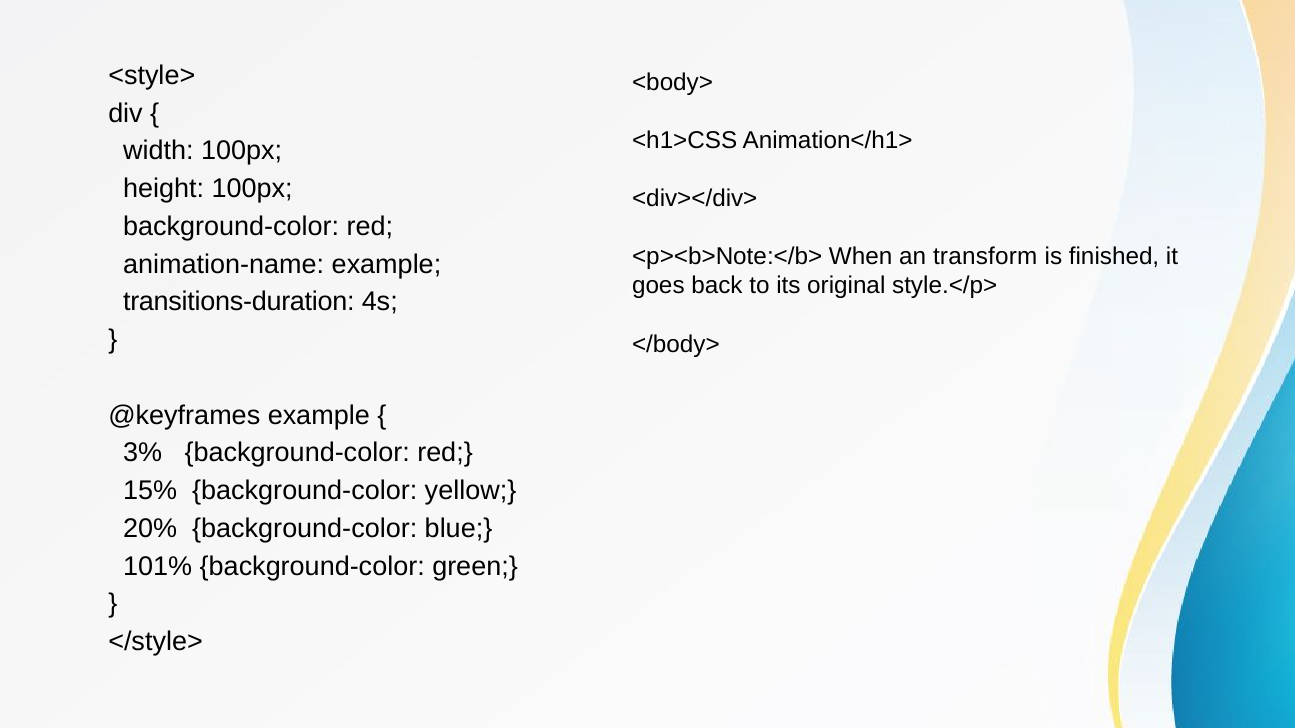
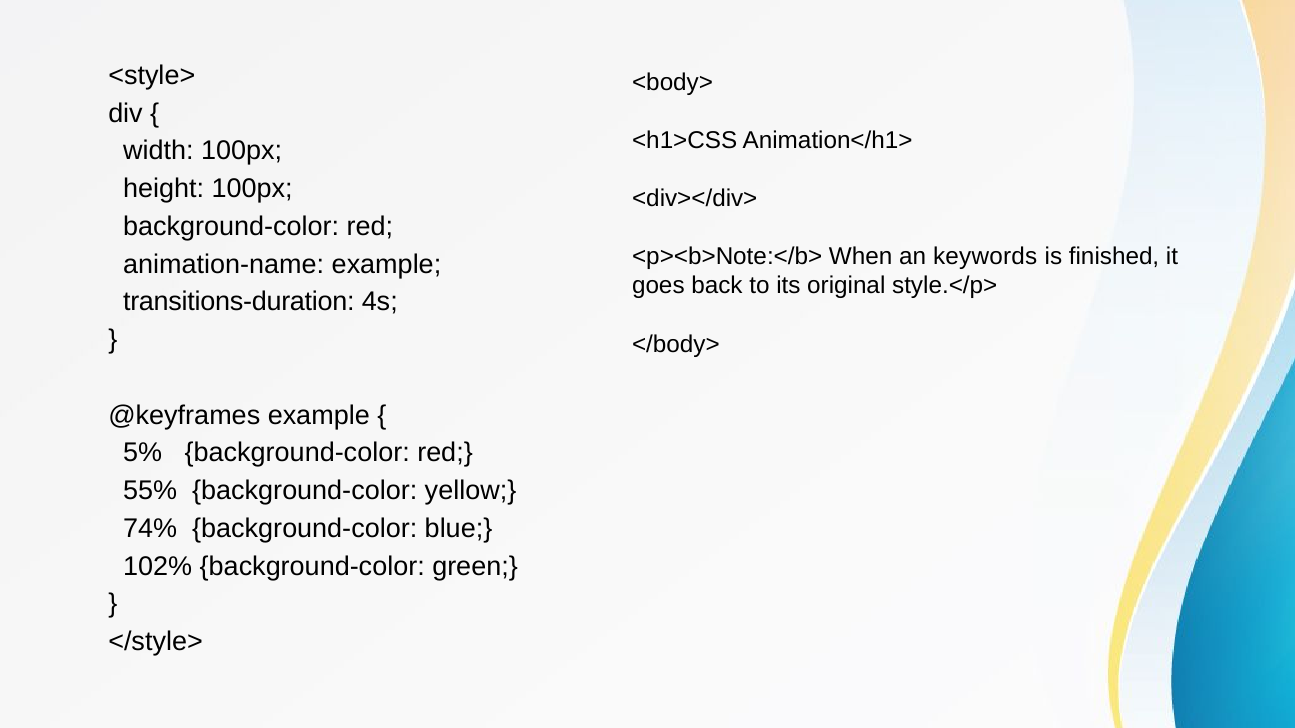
transform: transform -> keywords (985, 257)
3%: 3% -> 5% (143, 453)
15%: 15% -> 55% (150, 491)
20%: 20% -> 74% (150, 529)
101%: 101% -> 102% (158, 567)
